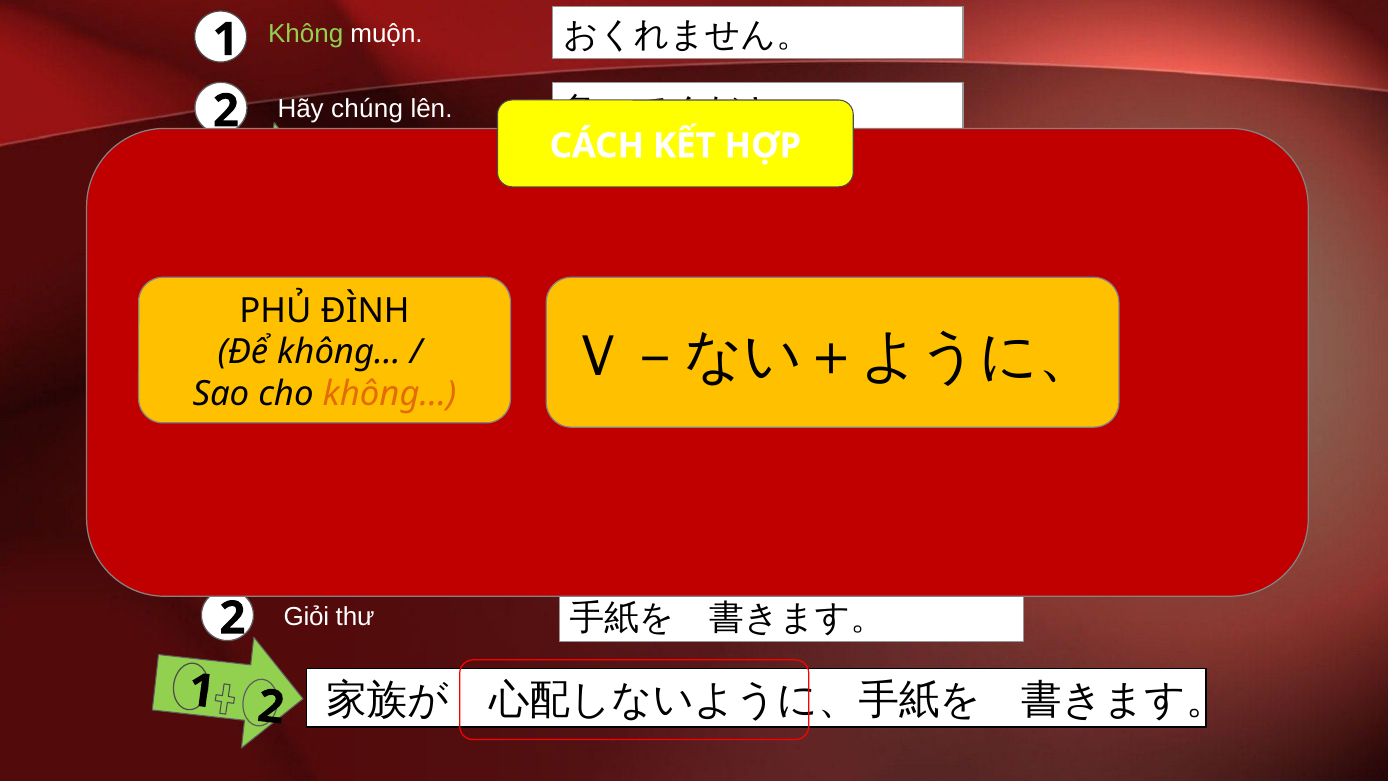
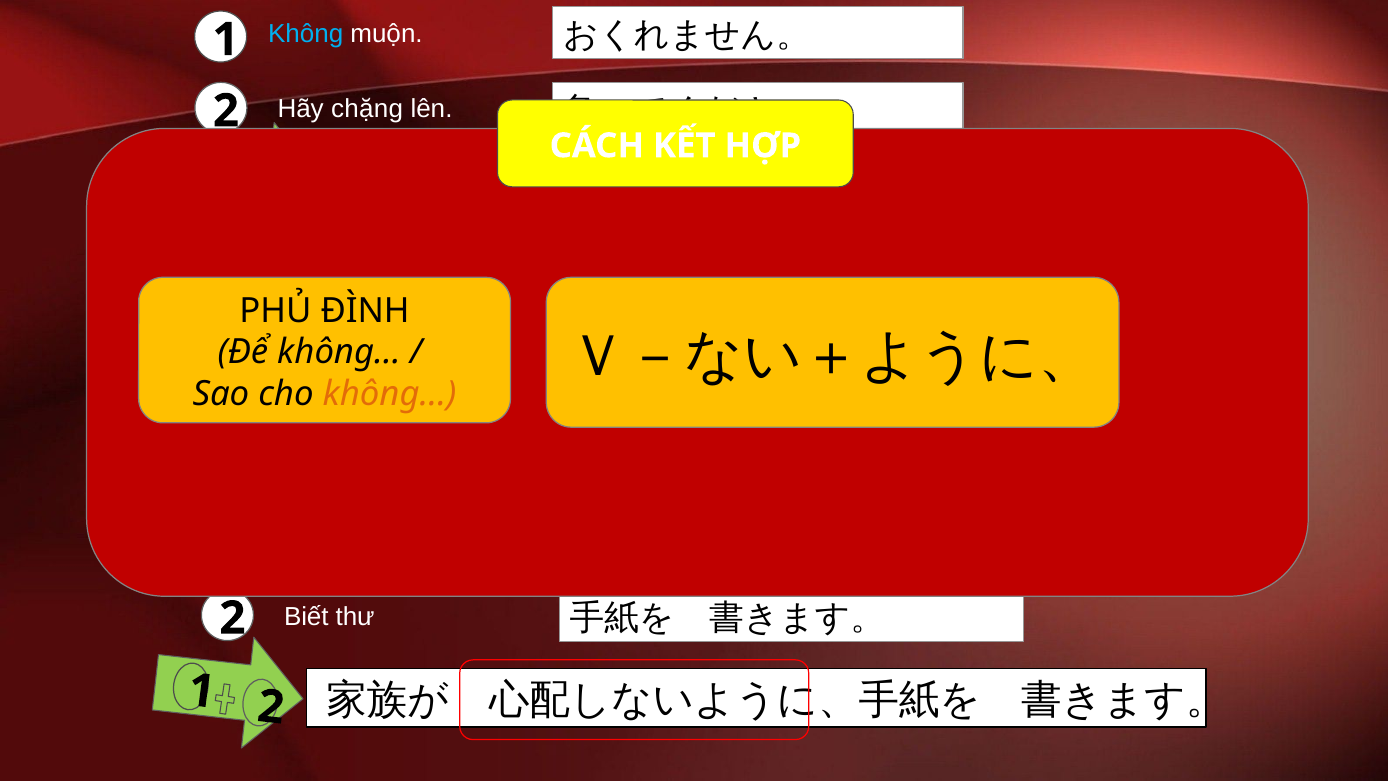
Không colour: light green -> light blue (306, 34)
chúng: chúng -> chặng (367, 109)
Giỏi: Giỏi -> Biết (306, 617)
